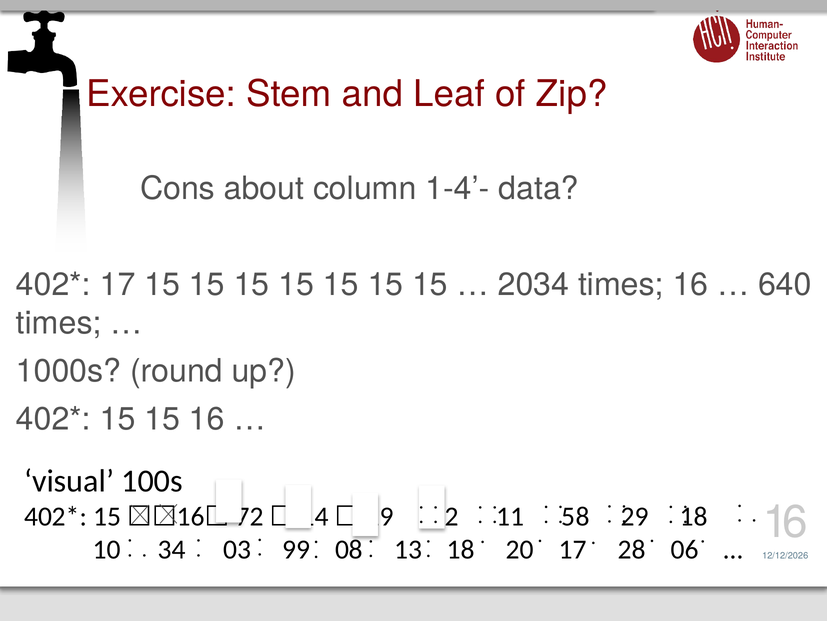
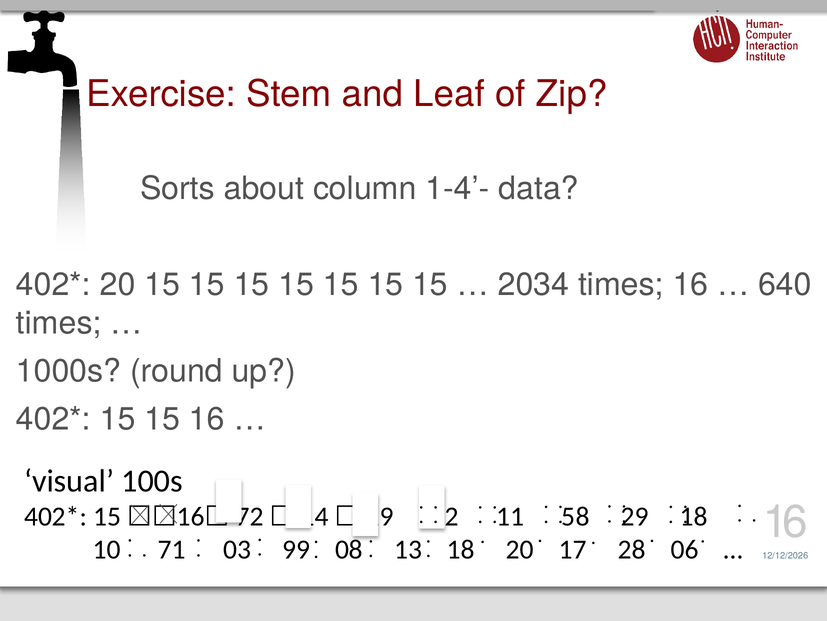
Cons: Cons -> Sorts (177, 189)
17: 17 -> 20 (118, 284)
34: 34 -> 71 (172, 549)
